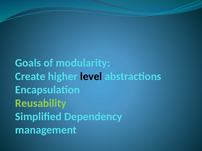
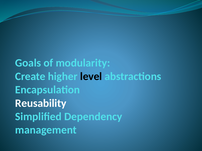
Reusability colour: light green -> white (41, 103)
